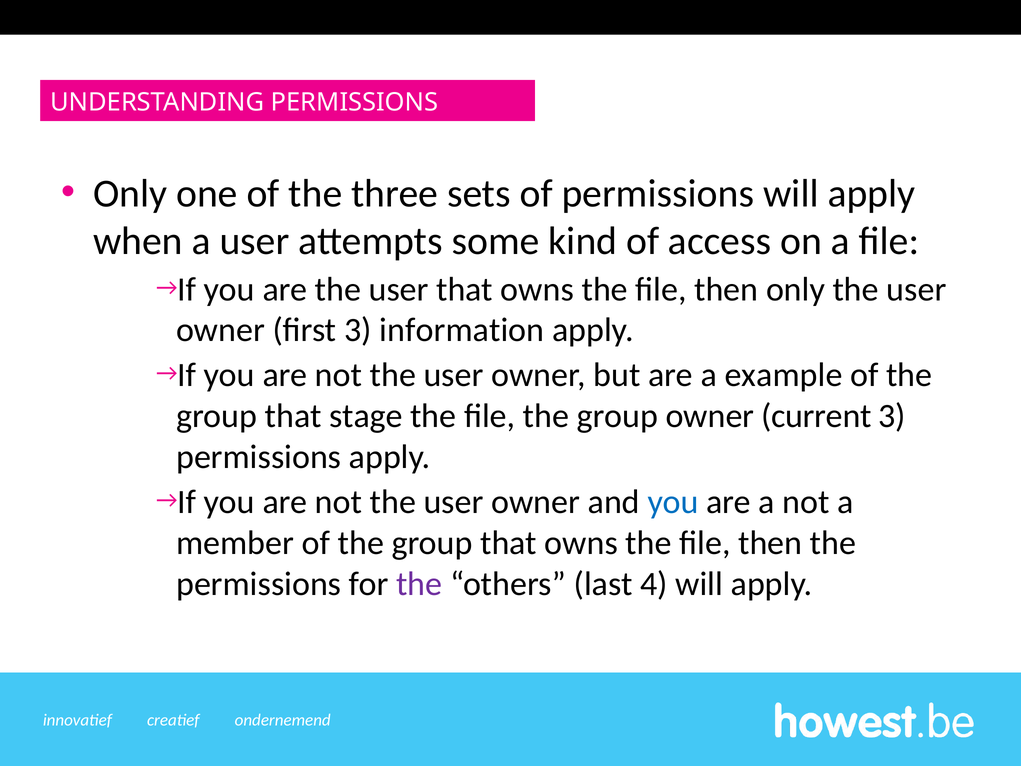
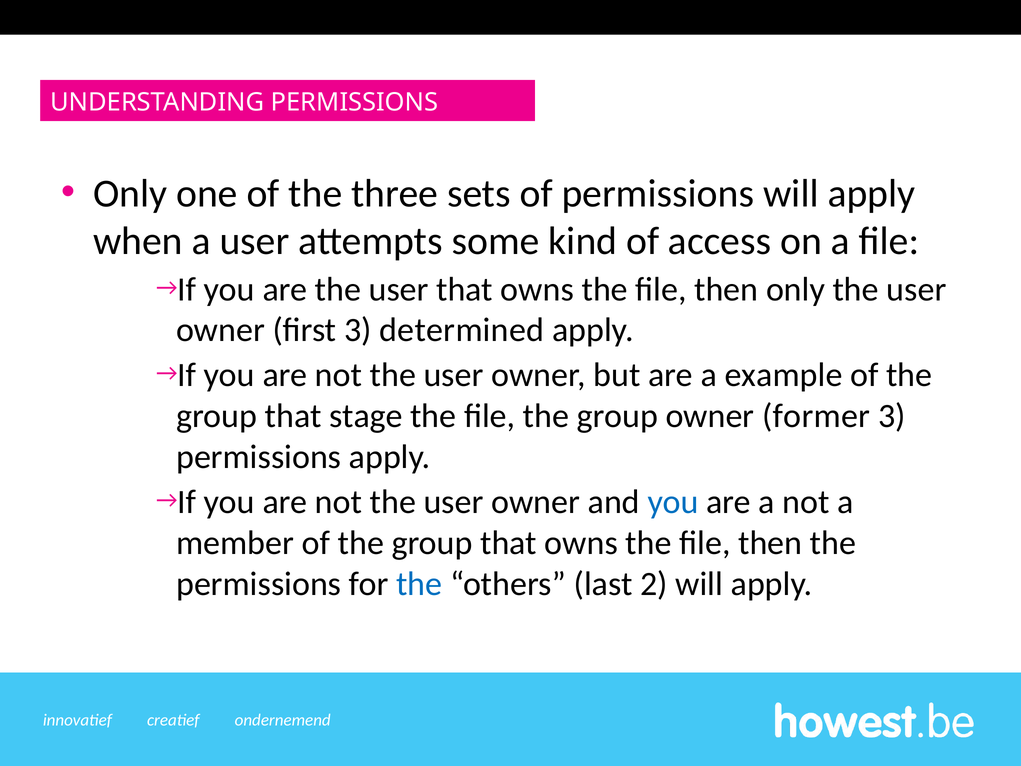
information: information -> determined (462, 330)
current: current -> former (816, 416)
the colour: purple -> blue (419, 584)
4: 4 -> 2 (654, 584)
